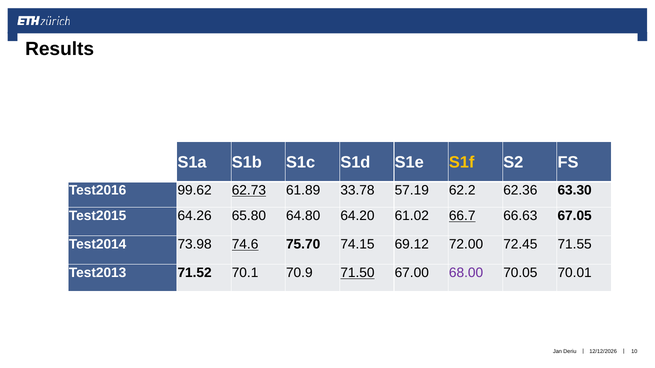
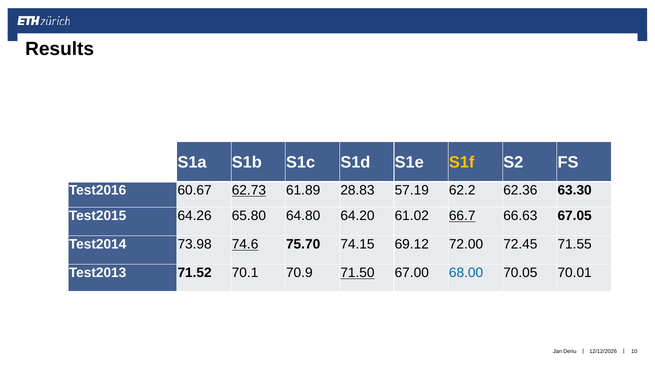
99.62: 99.62 -> 60.67 (195, 191)
33.78: 33.78 -> 28.83 (357, 191)
68.00 colour: purple -> blue (466, 273)
